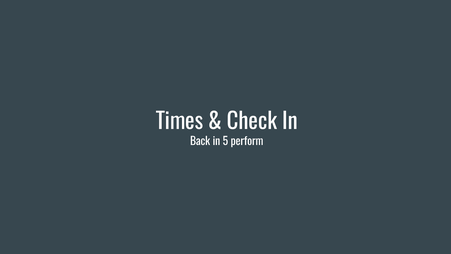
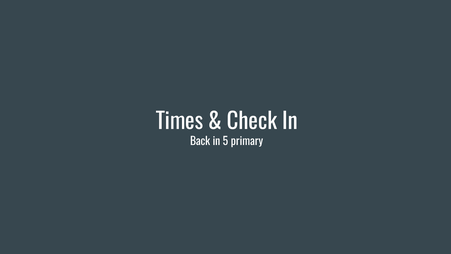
perform: perform -> primary (247, 141)
